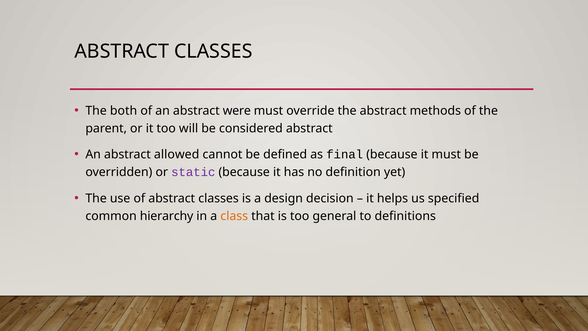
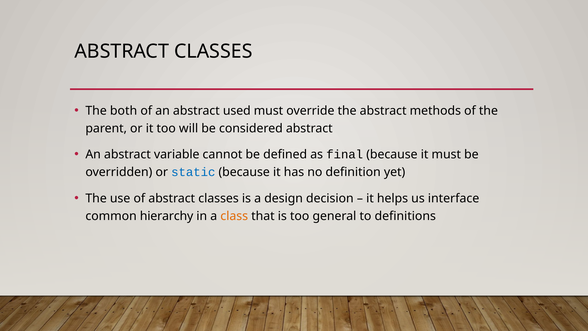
were: were -> used (237, 111)
allowed: allowed -> variable (177, 154)
static colour: purple -> blue (193, 172)
specified: specified -> interface (454, 198)
